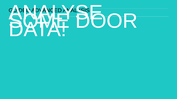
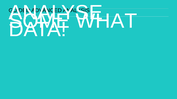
DOOR: DOOR -> WHAT (106, 21)
